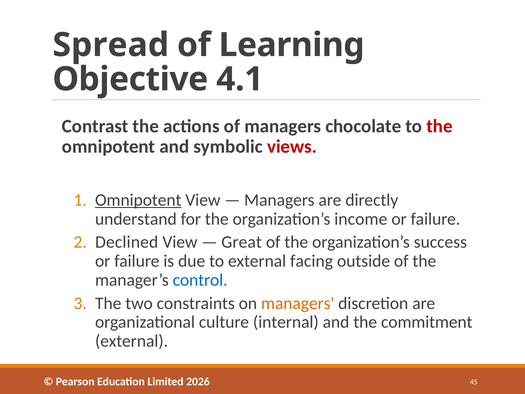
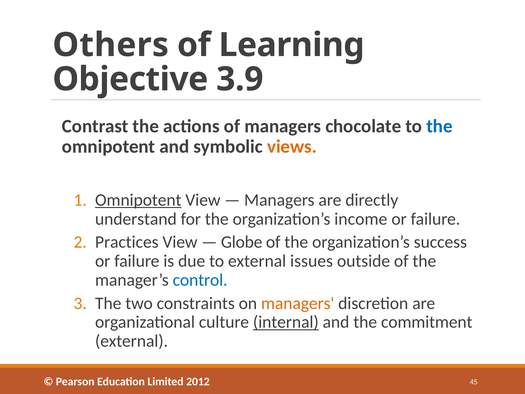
Spread: Spread -> Others (111, 45)
4.1: 4.1 -> 3.9 (240, 79)
the colour: red -> blue (439, 126)
views colour: red -> orange (292, 147)
Declined: Declined -> Practices (127, 242)
Great: Great -> Globe (242, 242)
facing: facing -> issues (312, 261)
internal underline: none -> present (286, 322)
2026: 2026 -> 2012 (198, 381)
